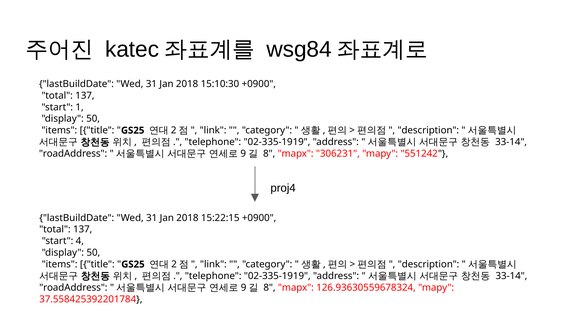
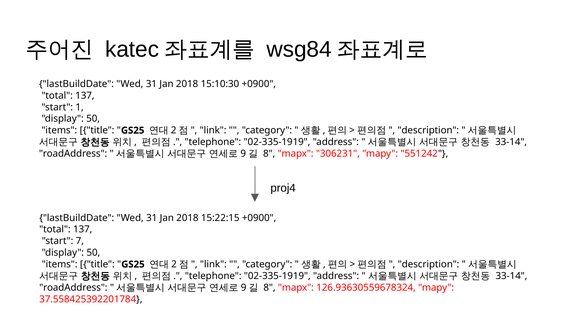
4: 4 -> 7 (80, 241)
